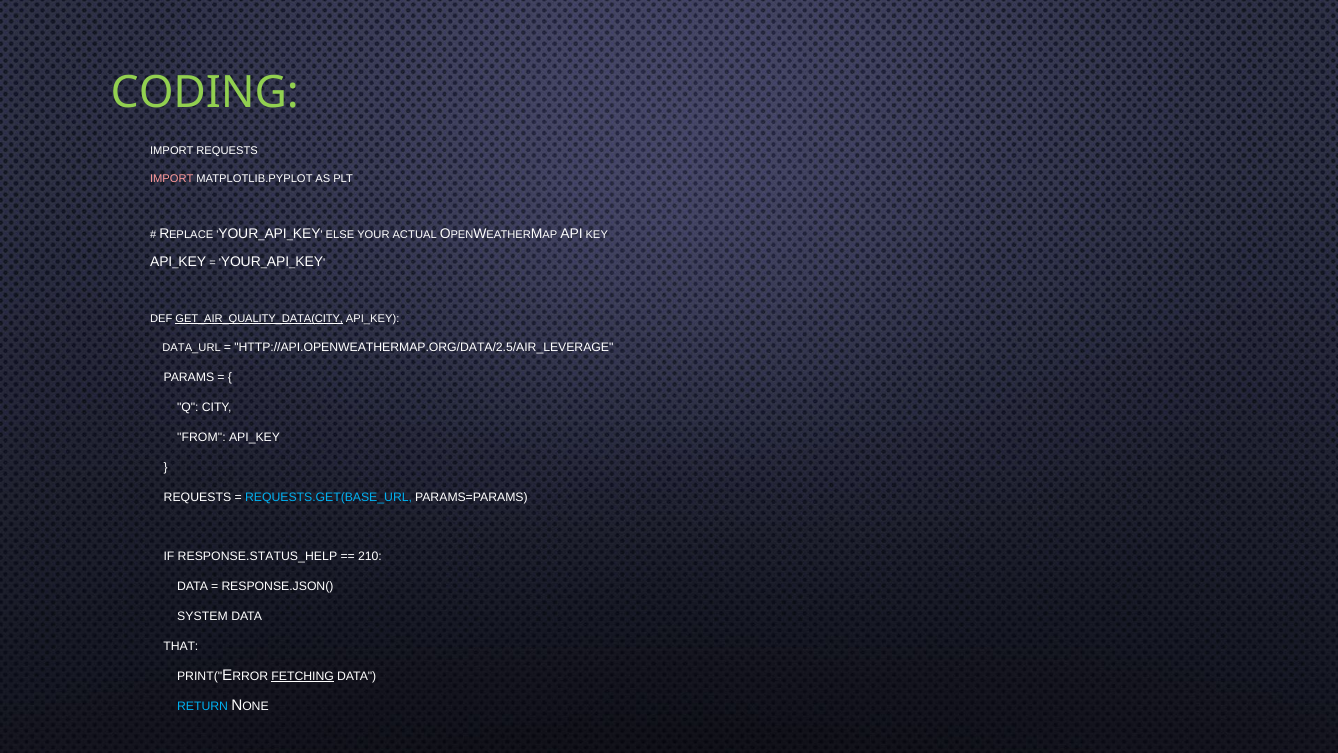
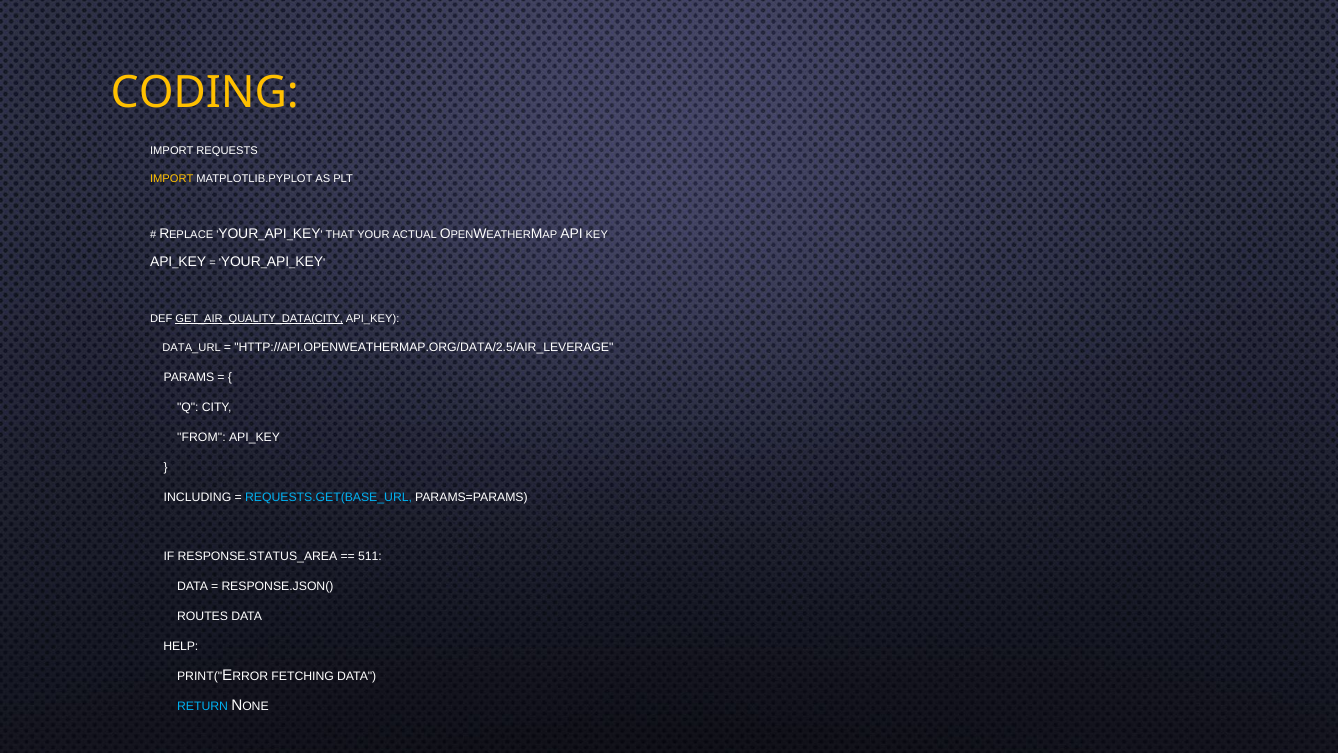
CODING colour: light green -> yellow (205, 93)
IMPORT colour: pink -> yellow (172, 179)
ELSE: ELSE -> THAT (340, 235)
REQUESTS: REQUESTS -> INCLUDING (197, 497)
RESPONSE.STATUS_HELP: RESPONSE.STATUS_HELP -> RESPONSE.STATUS_AREA (257, 557)
210: 210 -> 511 (370, 557)
SYSTEM: SYSTEM -> ROUTES (203, 616)
THAT: THAT -> HELP (181, 646)
FETCHING underline: present -> none (303, 676)
